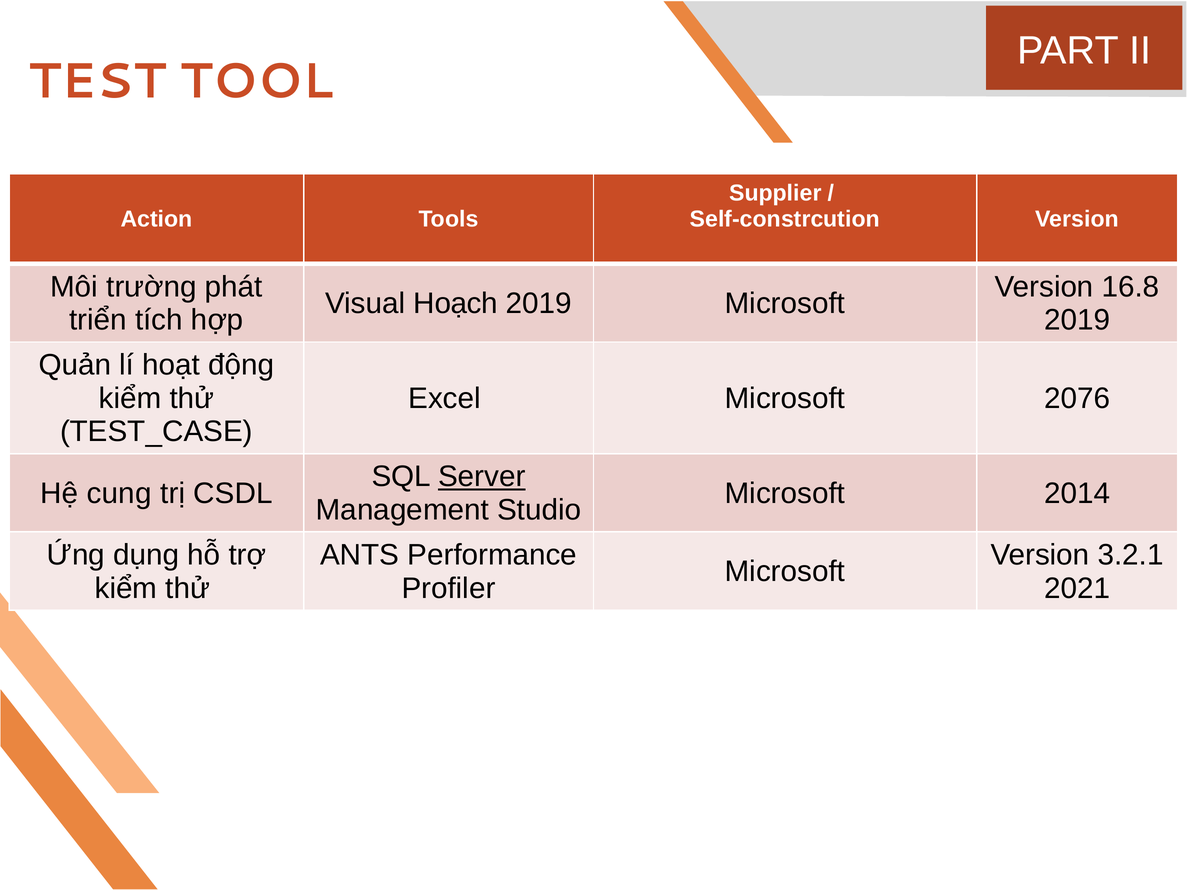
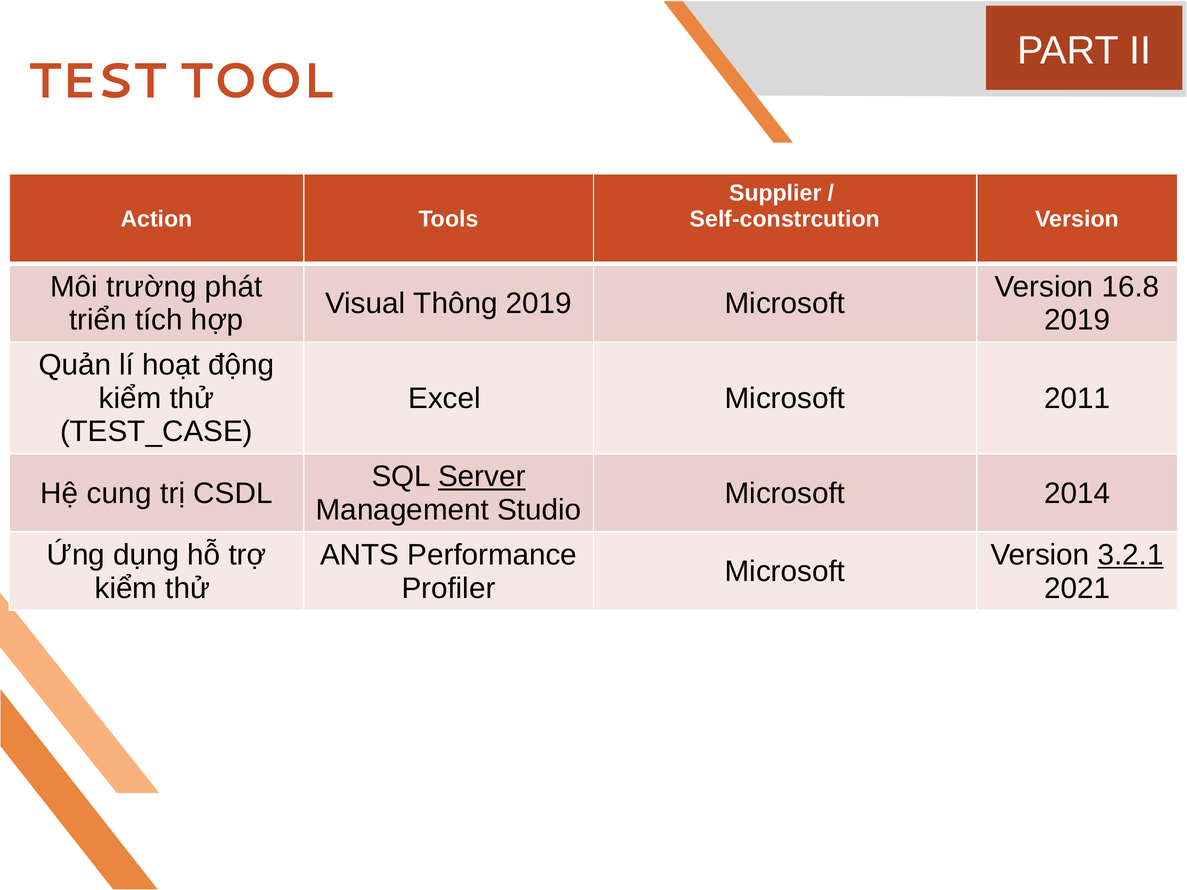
Hoạch: Hoạch -> Thông (456, 303)
2076: 2076 -> 2011 (1077, 398)
3.2.1 underline: none -> present (1131, 555)
